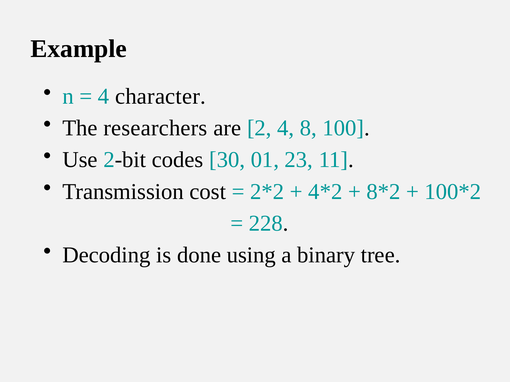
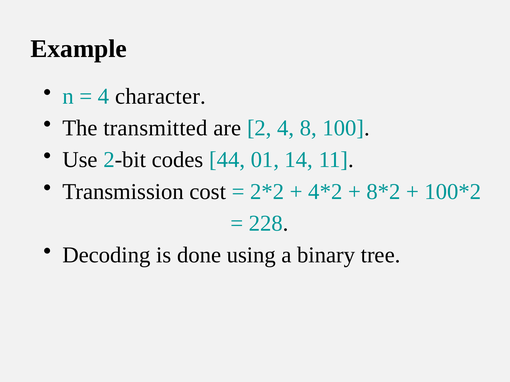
researchers: researchers -> transmitted (155, 128)
30: 30 -> 44 (227, 160)
23: 23 -> 14 (299, 160)
